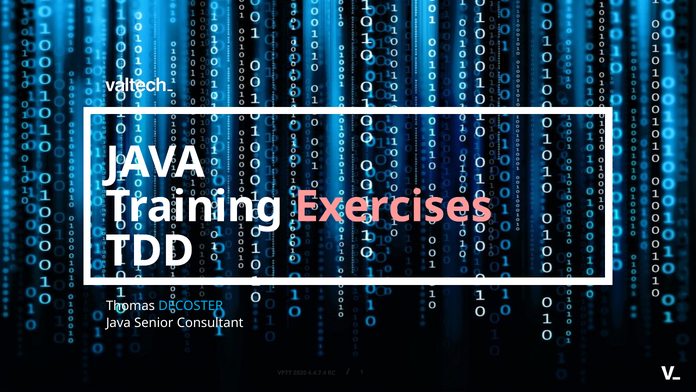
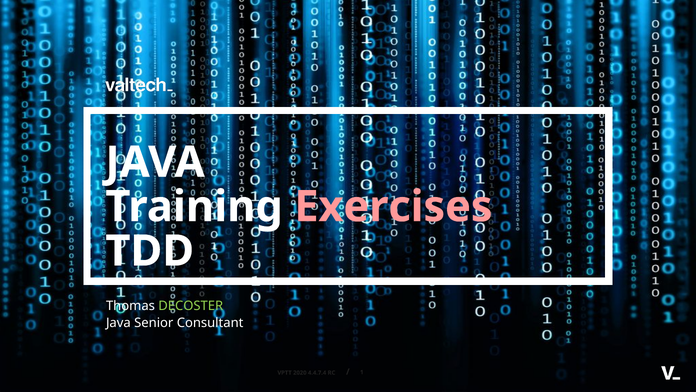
DECOSTER colour: light blue -> light green (191, 306)
